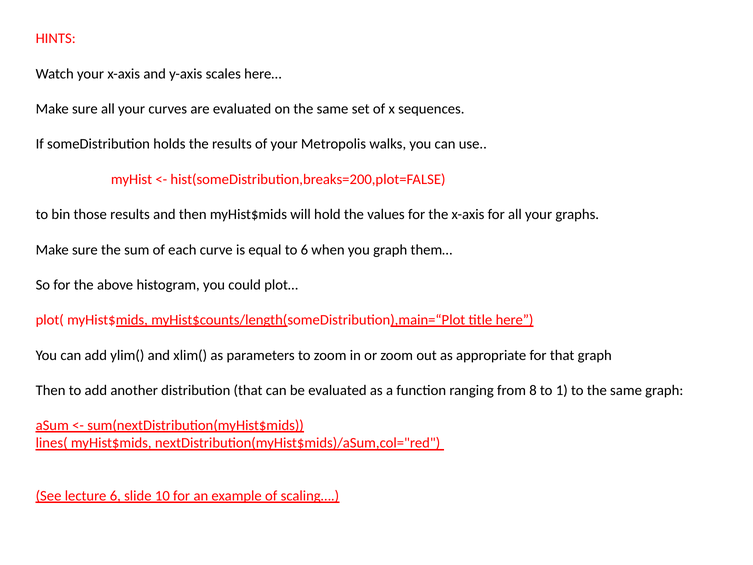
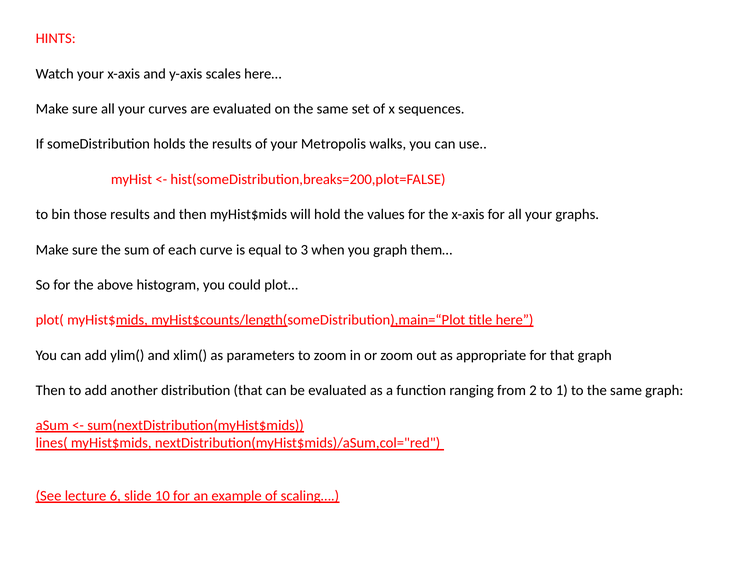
to 6: 6 -> 3 (304, 250)
8: 8 -> 2 (533, 390)
